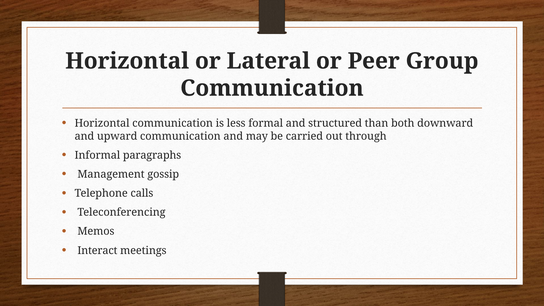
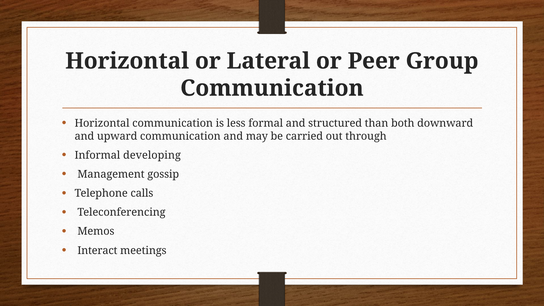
paragraphs: paragraphs -> developing (152, 155)
